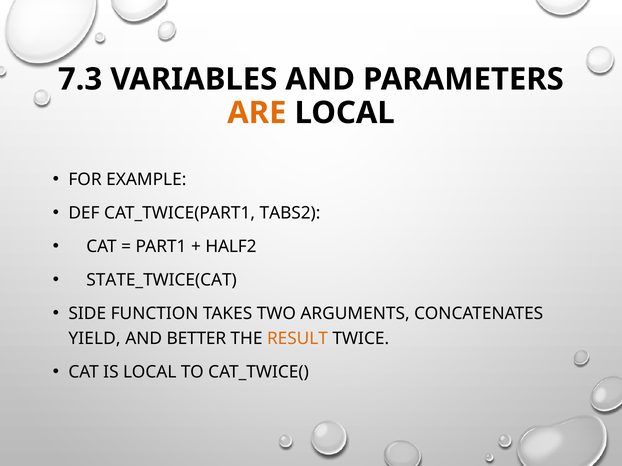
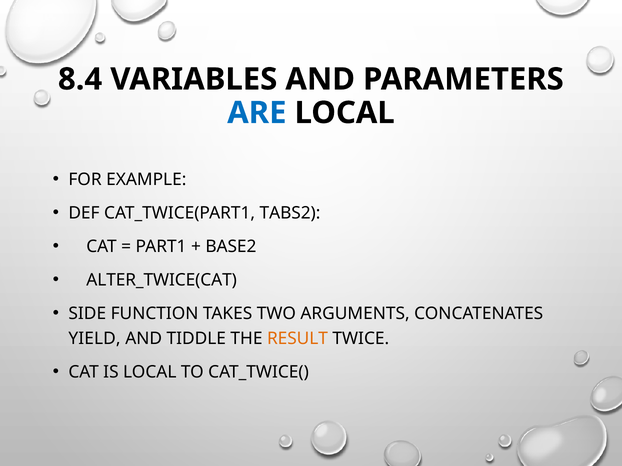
7.3: 7.3 -> 8.4 (80, 79)
ARE colour: orange -> blue (257, 113)
HALF2: HALF2 -> BASE2 (231, 247)
STATE_TWICE(CAT: STATE_TWICE(CAT -> ALTER_TWICE(CAT (162, 281)
BETTER: BETTER -> TIDDLE (196, 339)
